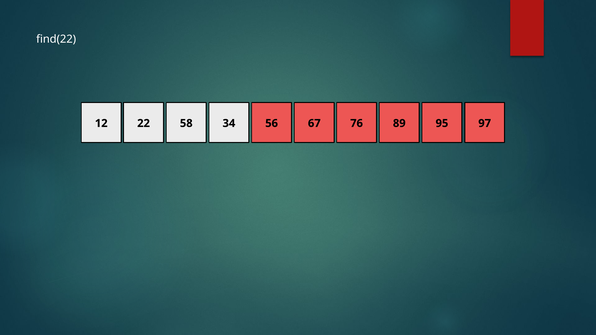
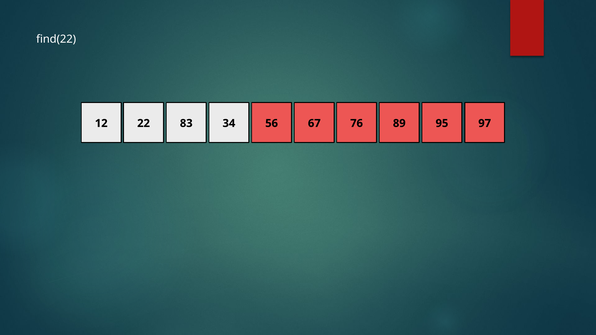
58: 58 -> 83 (186, 123)
